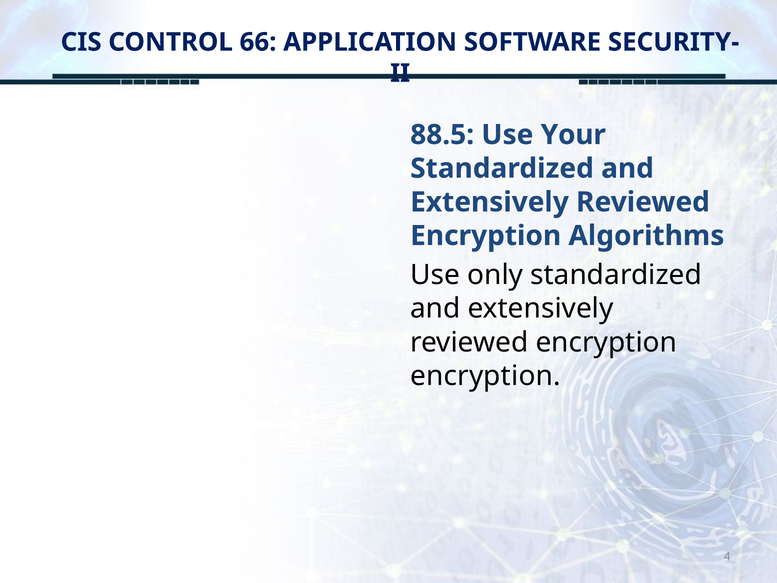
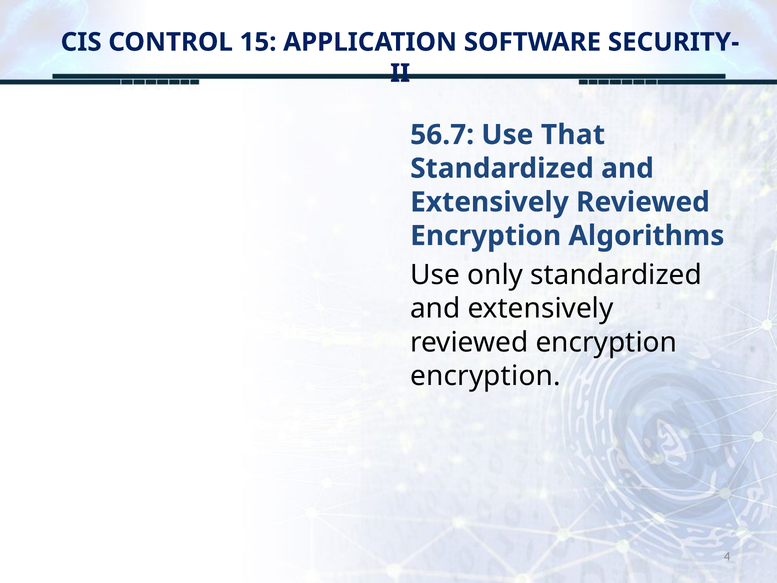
66: 66 -> 15 (258, 42)
88.5: 88.5 -> 56.7 (442, 135)
Your: Your -> That (573, 135)
